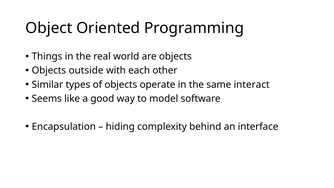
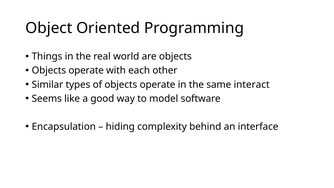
outside: outside -> operate (86, 70)
